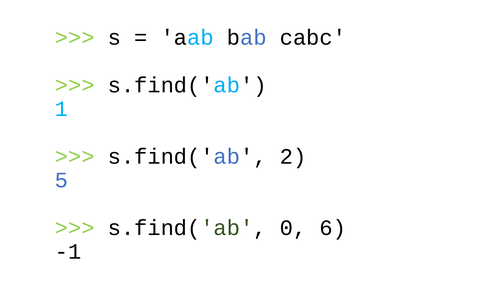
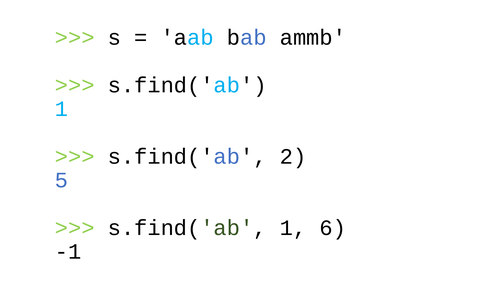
cabc: cabc -> ammb (313, 38)
0: 0 -> 1 (293, 228)
